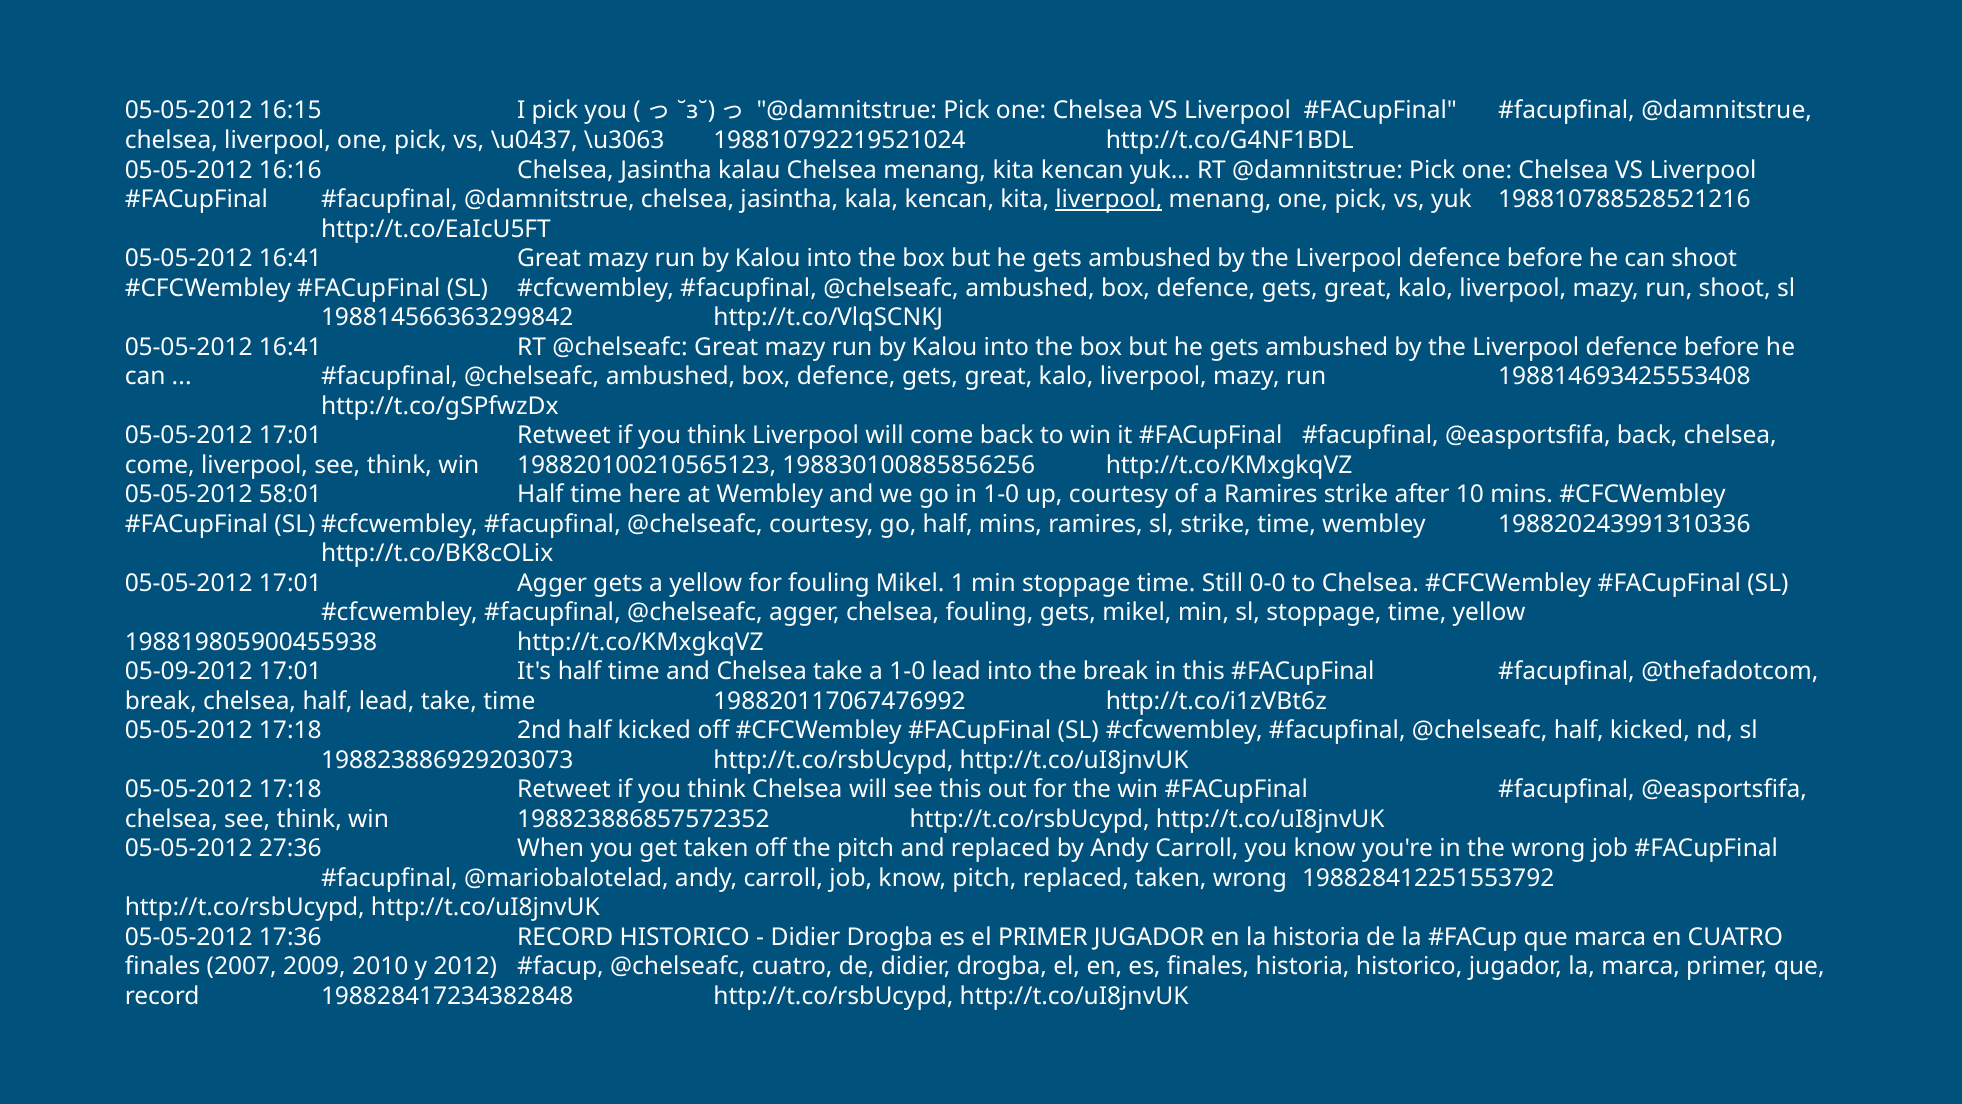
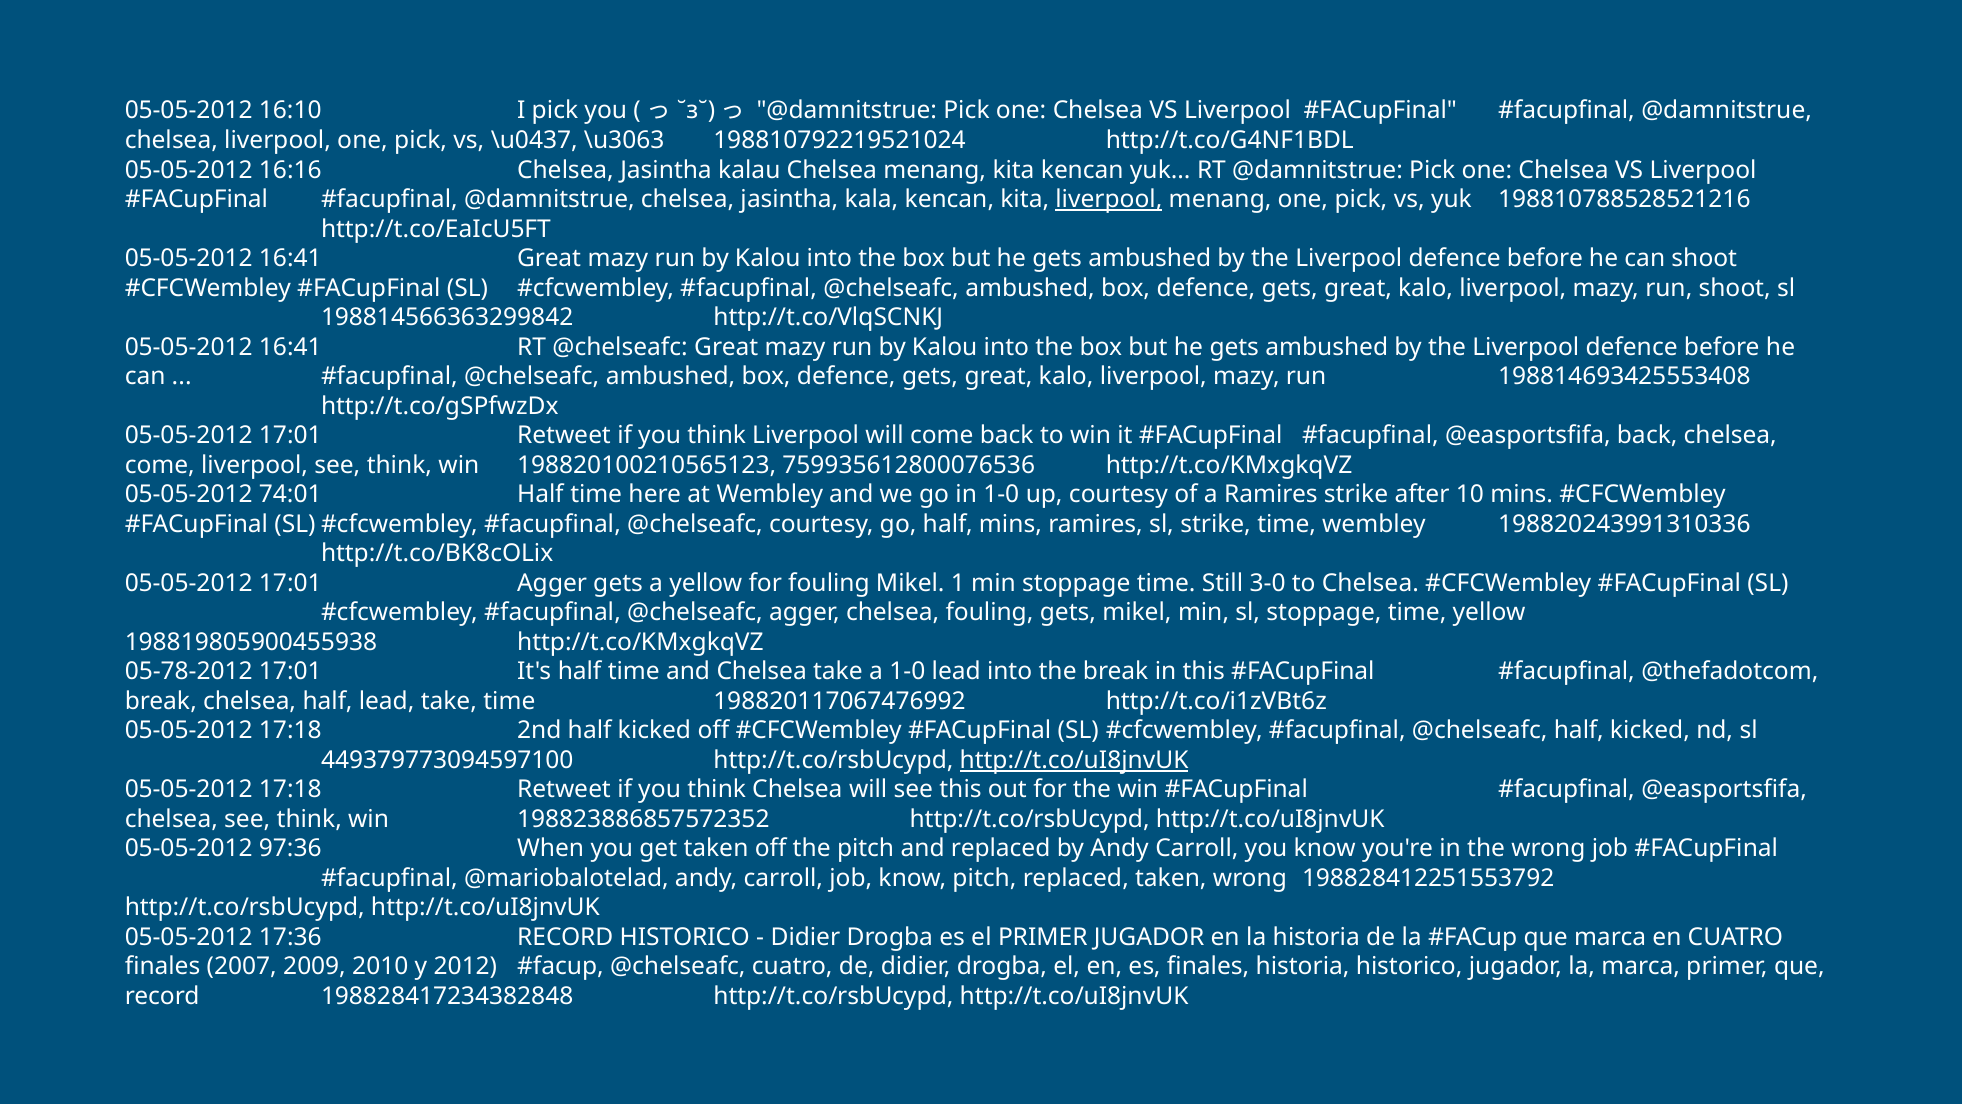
16:15: 16:15 -> 16:10 (290, 111)
198830100885856256: 198830100885856256 -> 759935612800076536 (909, 465)
58:01: 58:01 -> 74:01 (290, 494)
0-0: 0-0 -> 3-0 (1268, 583)
05-09-2012: 05-09-2012 -> 05-78-2012 (189, 671)
198823886929203073: 198823886929203073 -> 449379773094597100 (447, 760)
http://t.co/uI8jnvUK underline: none -> present (1074, 760)
27:36: 27:36 -> 97:36 (290, 849)
